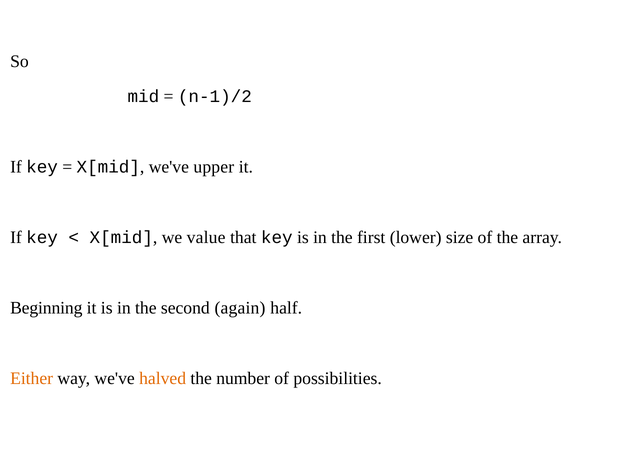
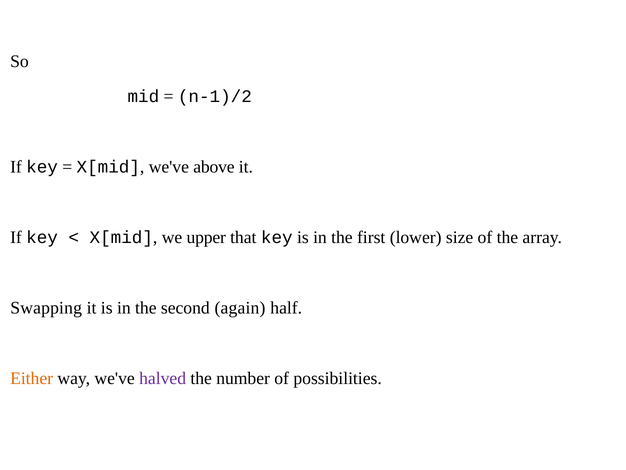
upper: upper -> above (214, 167)
value: value -> upper (206, 237)
Beginning: Beginning -> Swapping (46, 308)
halved colour: orange -> purple (163, 378)
